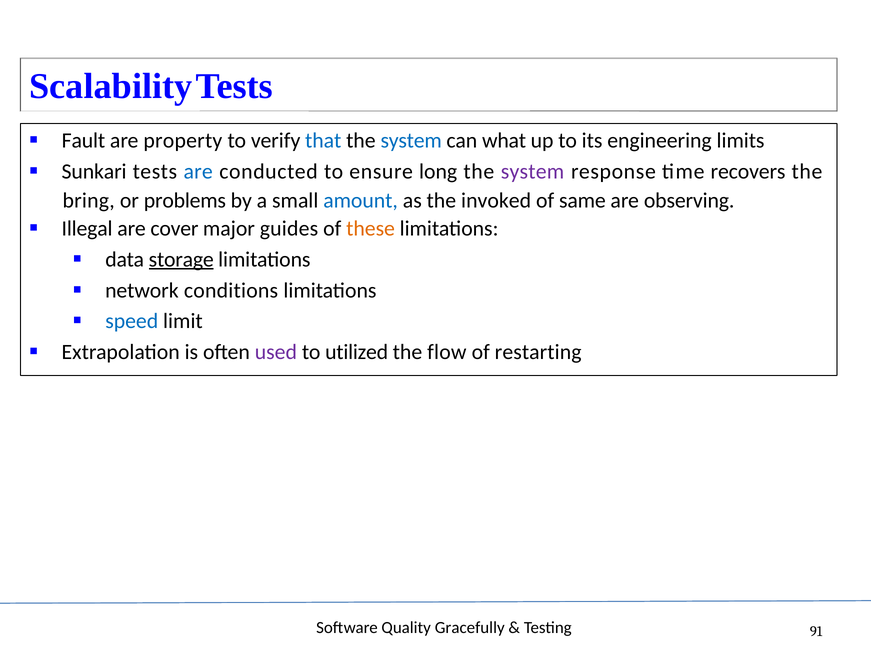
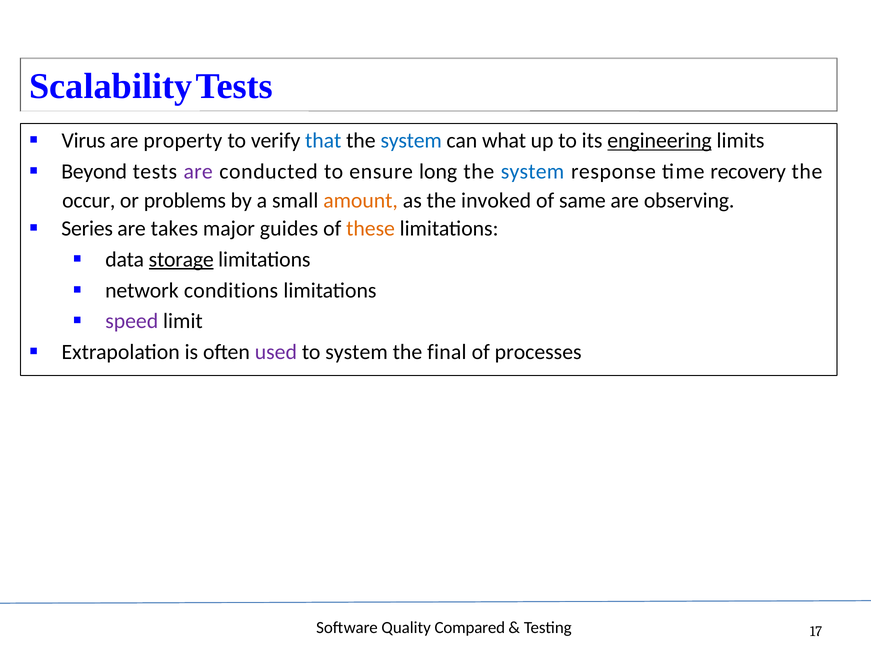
Fault: Fault -> Virus (84, 140)
engineering underline: none -> present (659, 140)
Sunkari: Sunkari -> Beyond (94, 171)
are colour: blue -> purple (198, 171)
system colour: purple -> blue (532, 171)
recovers: recovers -> recovery (748, 171)
bring: bring -> occur (89, 200)
amount colour: blue -> orange (361, 200)
Illegal: Illegal -> Series (87, 228)
cover: cover -> takes (174, 228)
speed colour: blue -> purple (132, 321)
to utilized: utilized -> system (357, 352)
flow: flow -> final (447, 352)
restarting: restarting -> processes (538, 352)
Gracefully: Gracefully -> Compared (470, 627)
91: 91 -> 17 (816, 631)
